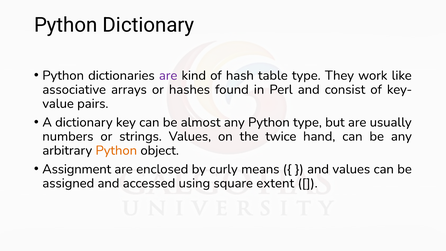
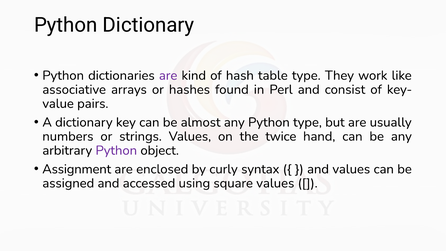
Python colour: orange -> purple (116, 150)
means: means -> syntax (260, 169)
square extent: extent -> values (275, 183)
